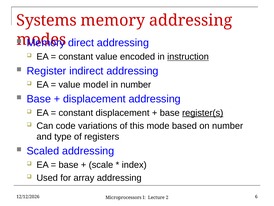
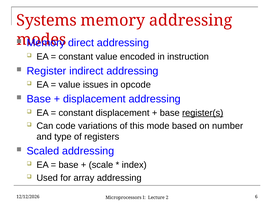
instruction underline: present -> none (188, 57)
model: model -> issues (96, 85)
in number: number -> opcode (136, 85)
